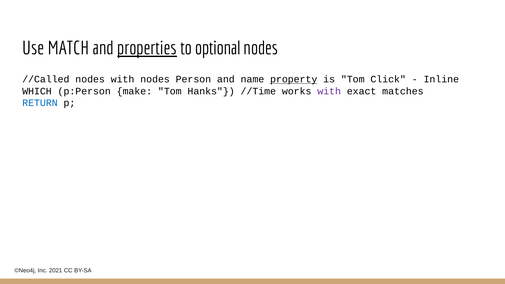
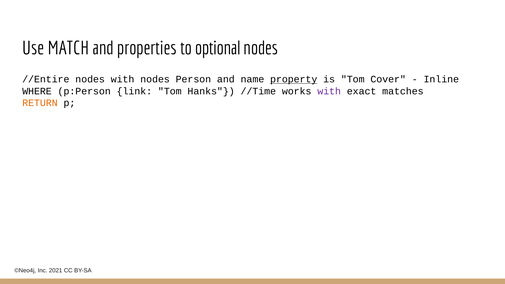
properties underline: present -> none (147, 48)
//Called: //Called -> //Entire (46, 79)
Click: Click -> Cover (388, 79)
WHICH: WHICH -> WHERE (37, 91)
make: make -> link (134, 91)
RETURN colour: blue -> orange (40, 103)
